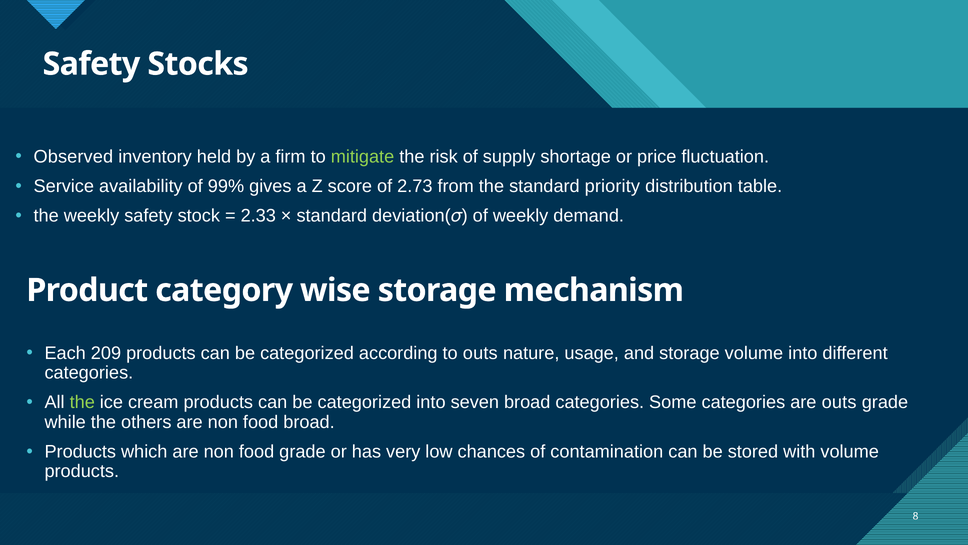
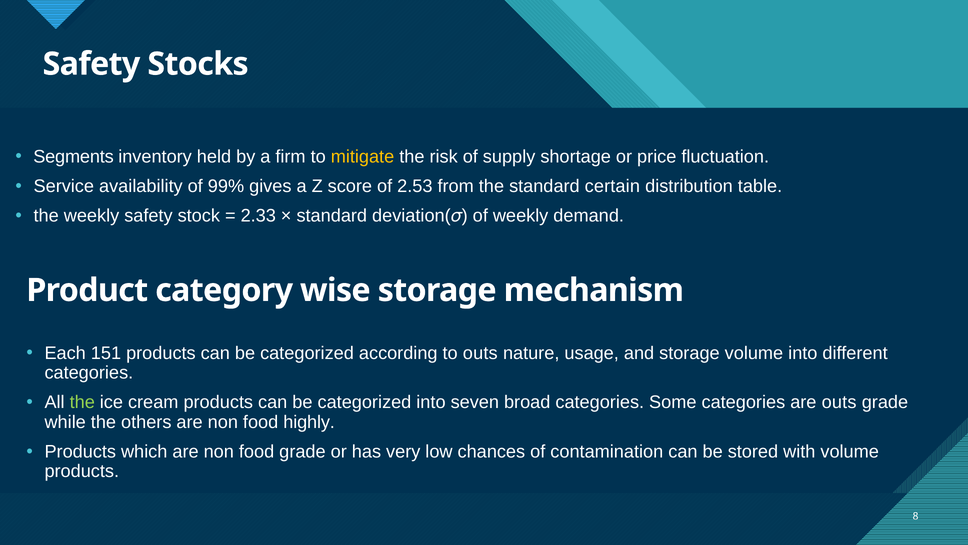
Observed: Observed -> Segments (74, 156)
mitigate colour: light green -> yellow (363, 156)
2.73: 2.73 -> 2.53 (415, 186)
priority: priority -> certain (612, 186)
209: 209 -> 151 (106, 353)
food broad: broad -> highly (309, 422)
